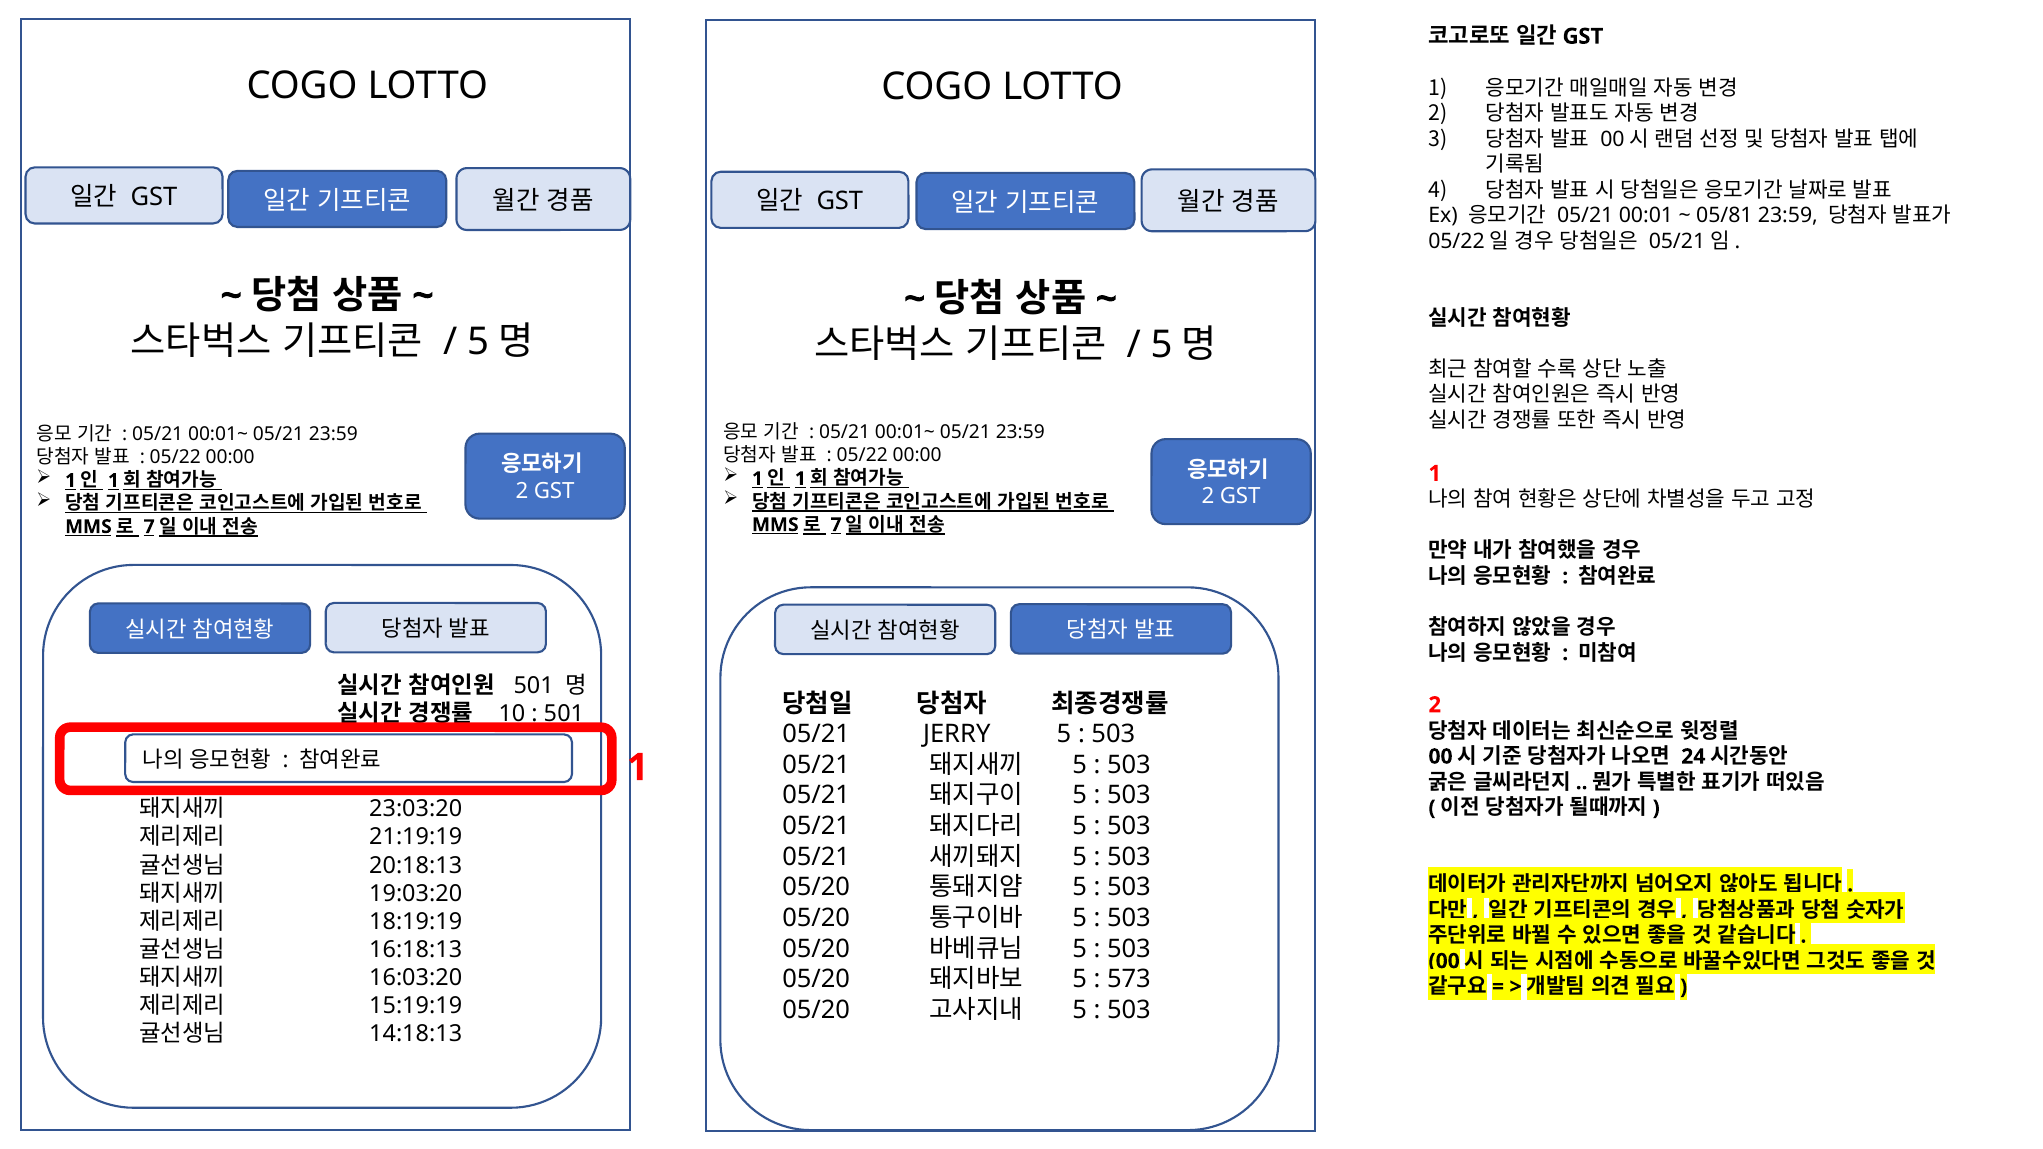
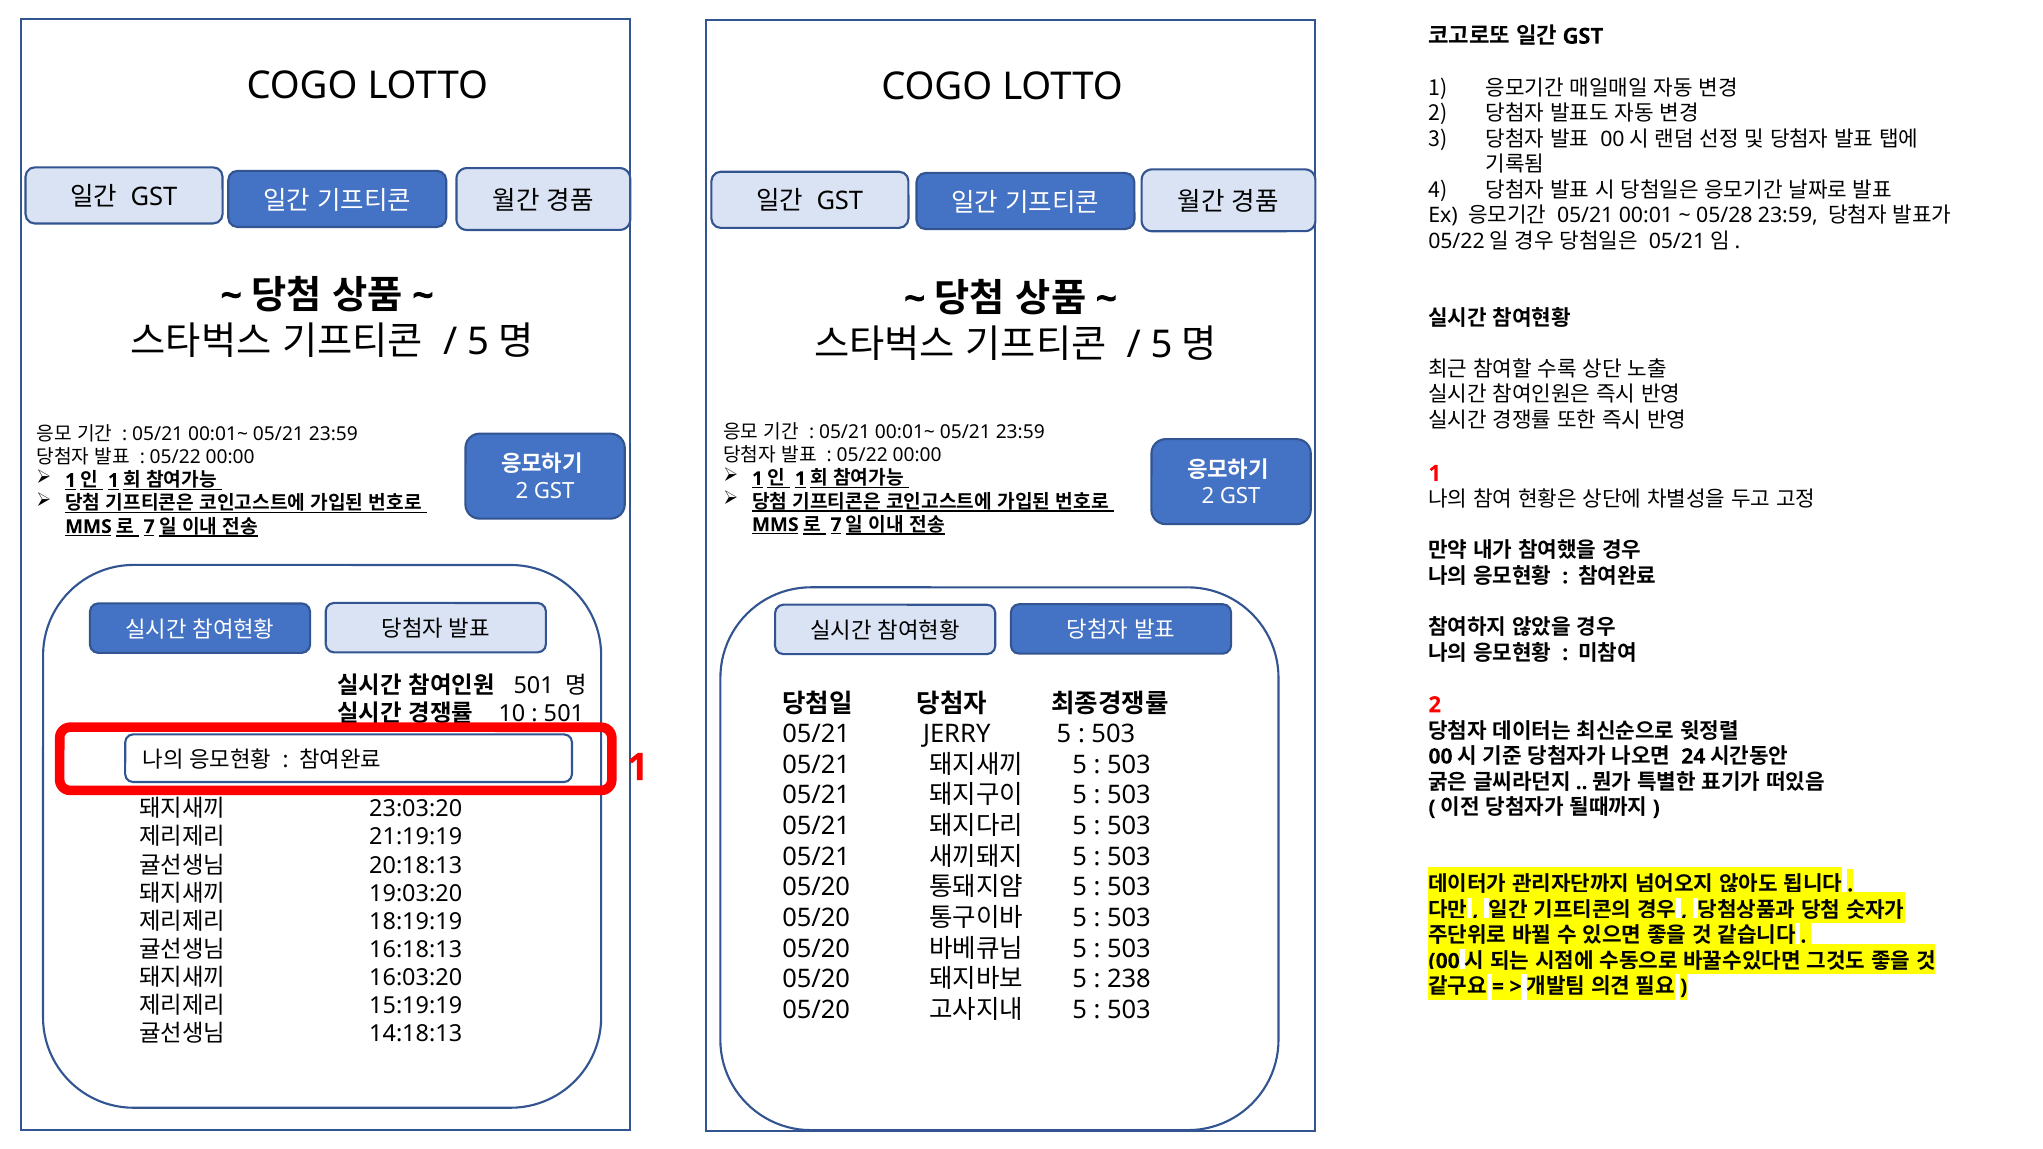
05/81: 05/81 -> 05/28 (1724, 216)
573: 573 -> 238 (1129, 980)
